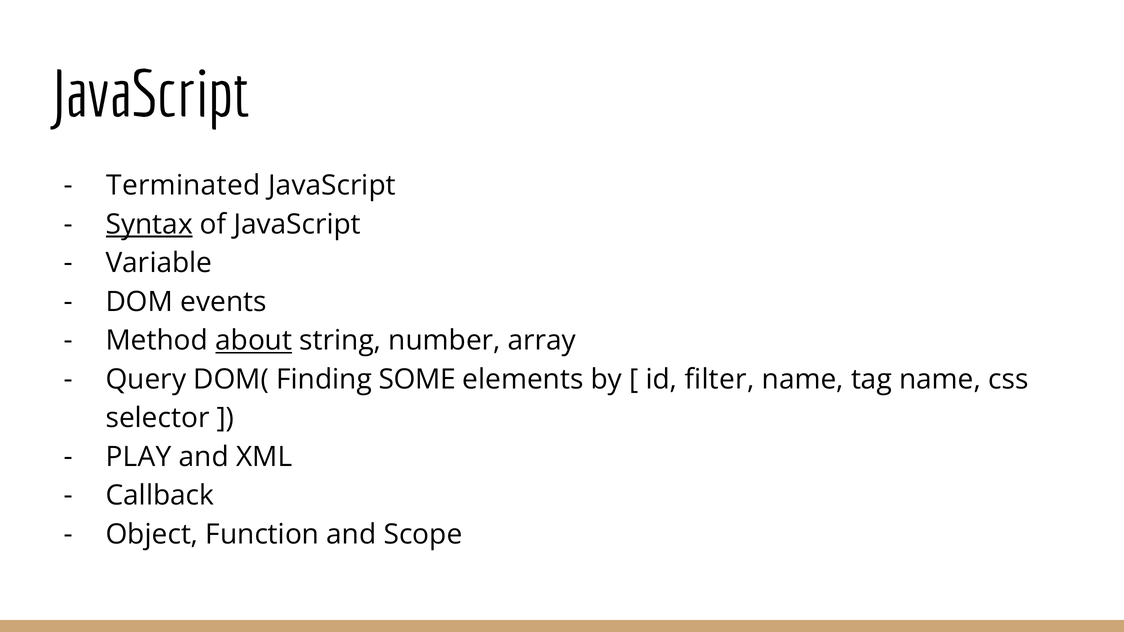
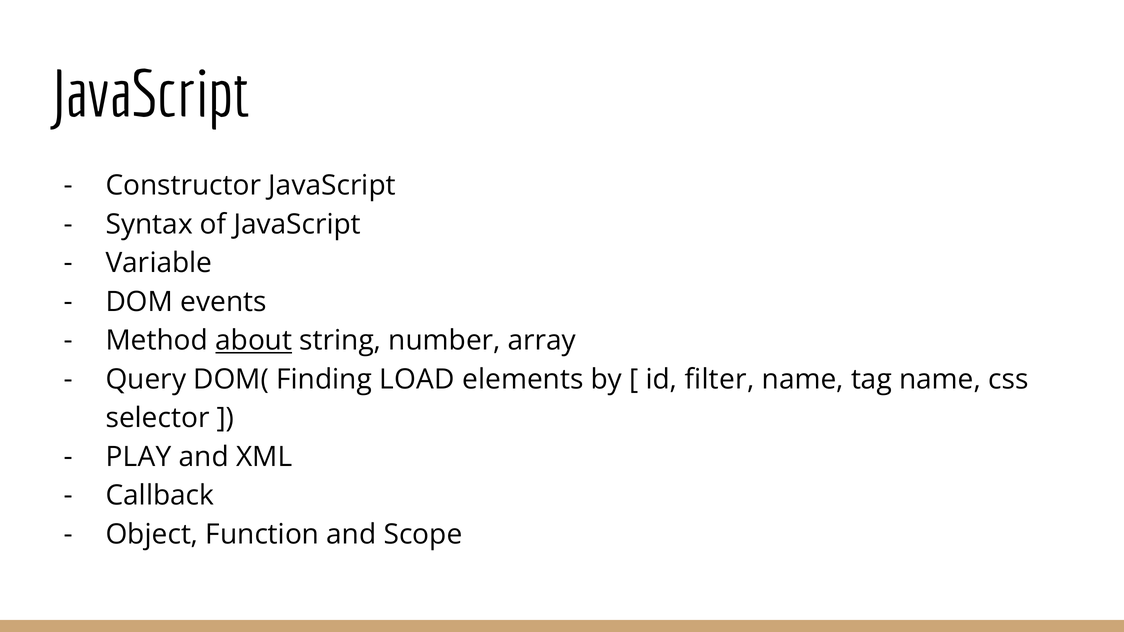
Terminated: Terminated -> Constructor (183, 186)
Syntax underline: present -> none (149, 224)
SOME: SOME -> LOAD (417, 380)
